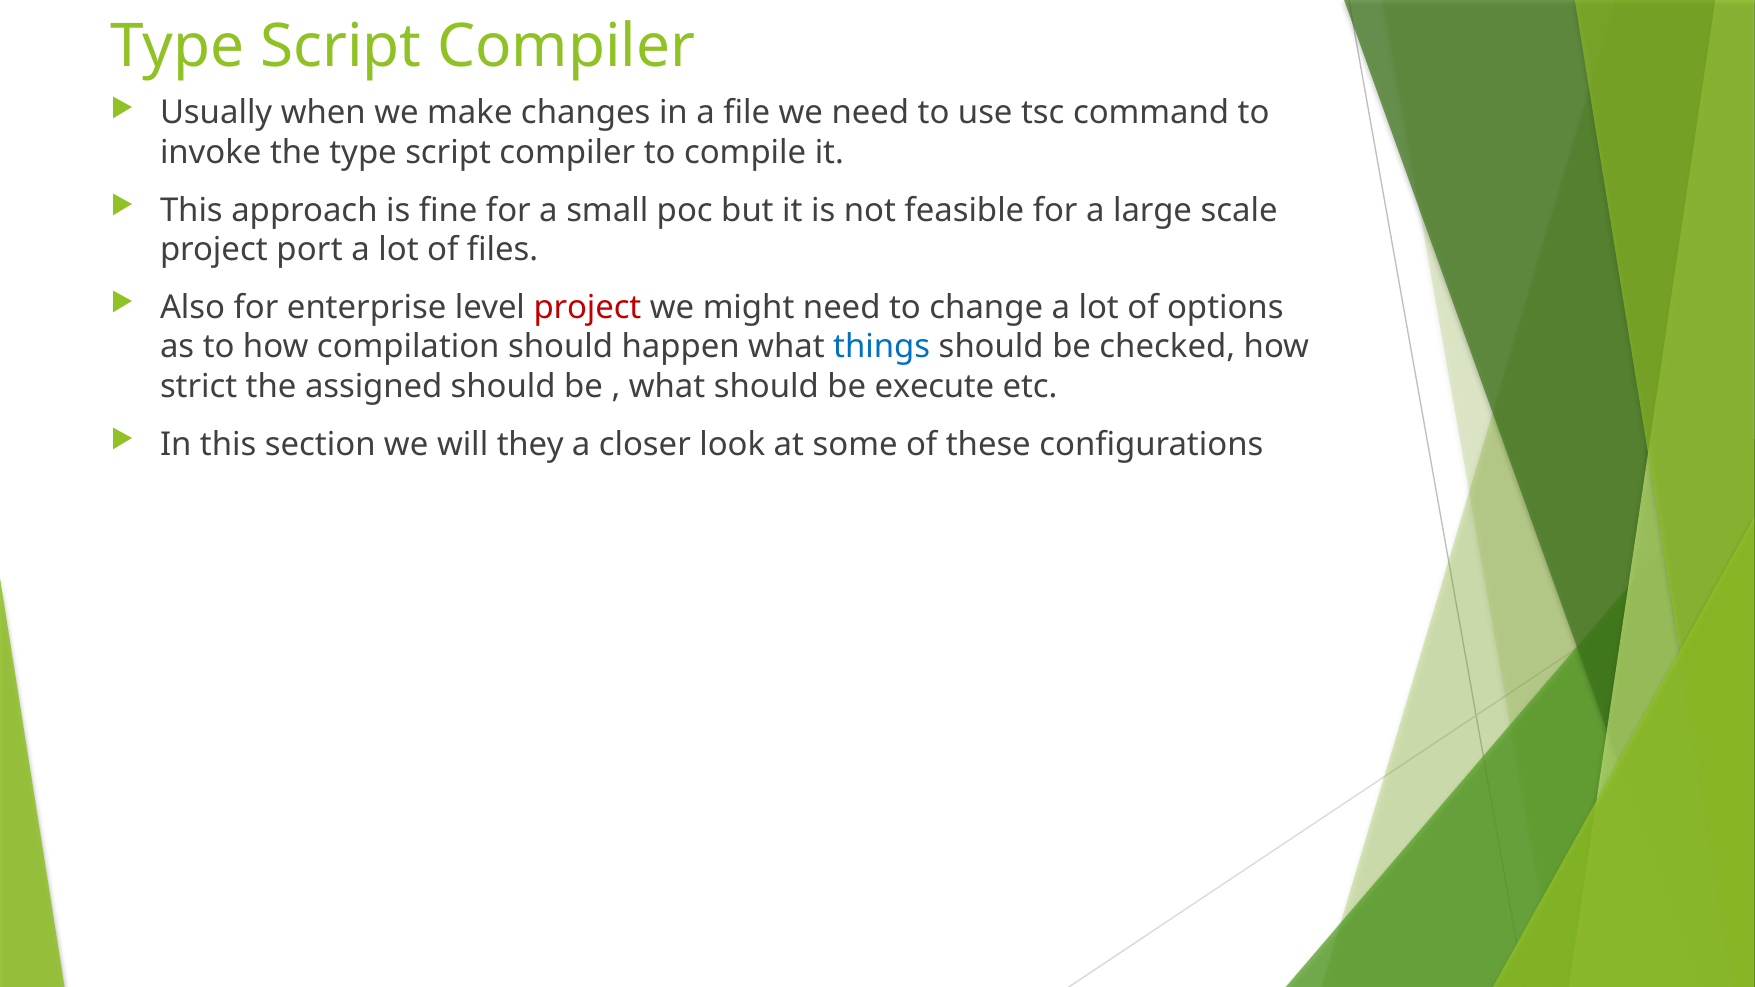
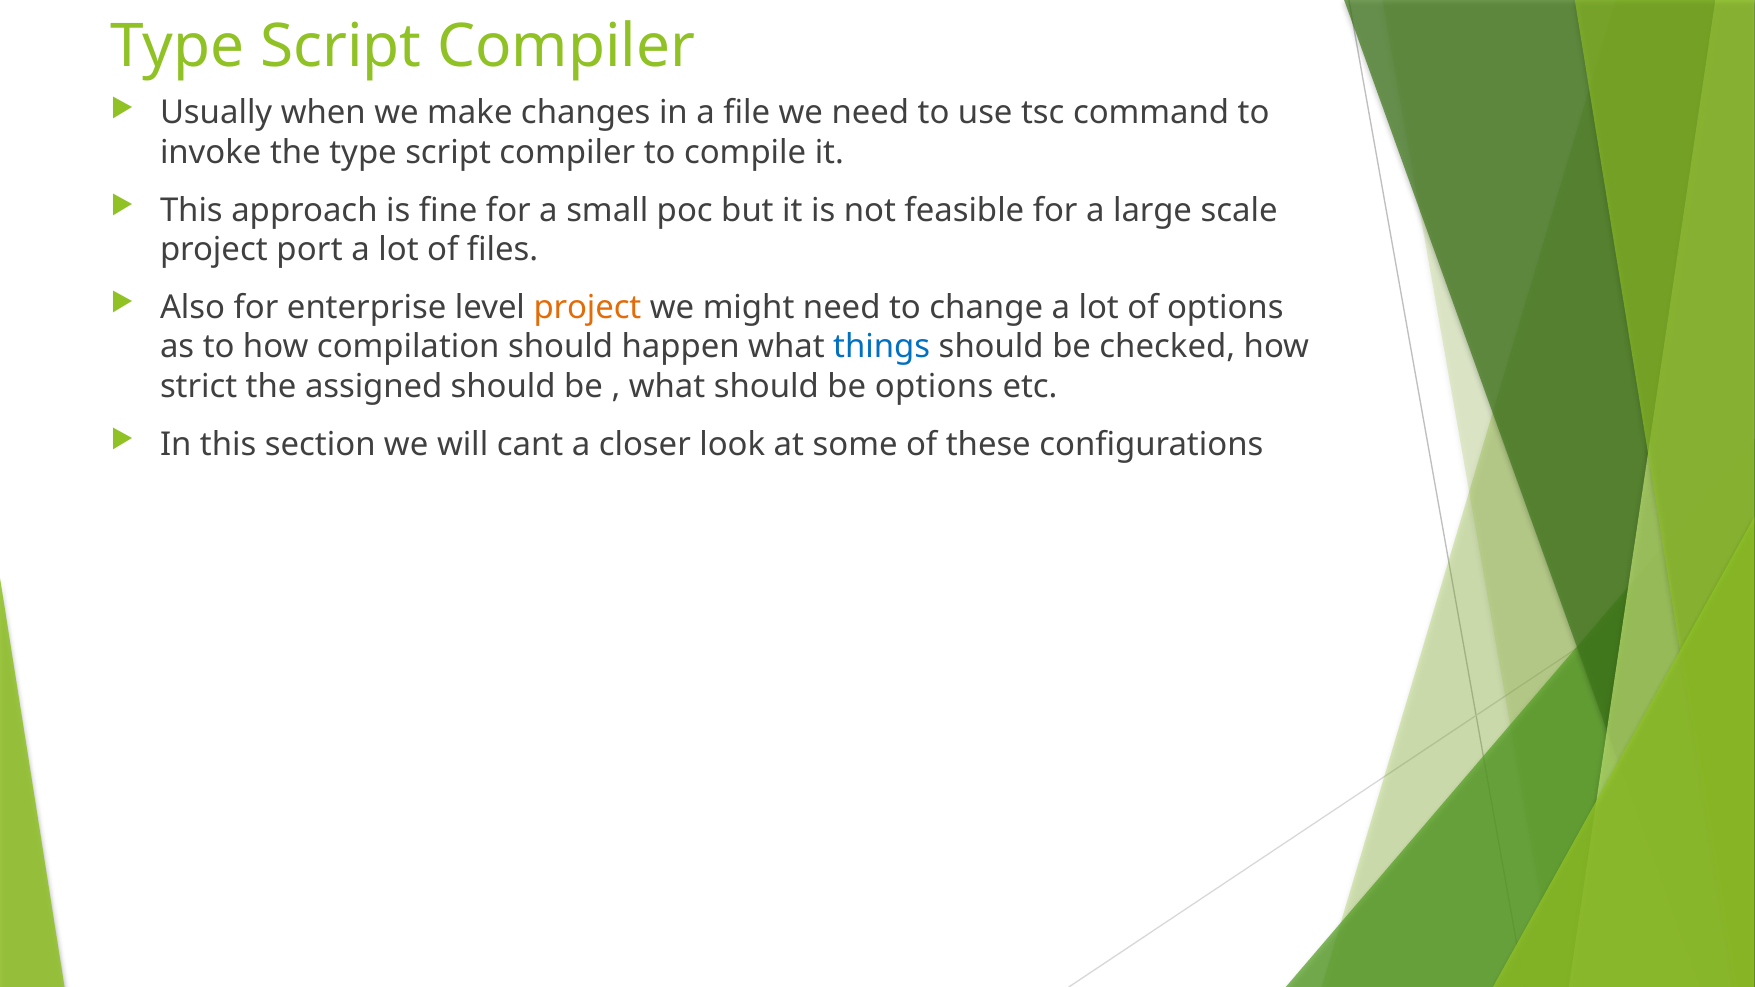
project colour: red -> orange (587, 308)
be execute: execute -> options (934, 387)
they: they -> cant (530, 444)
